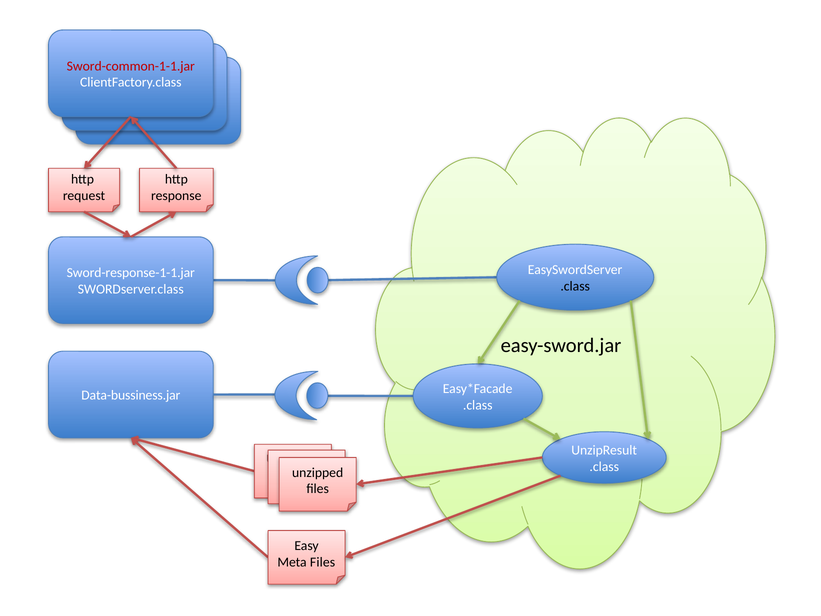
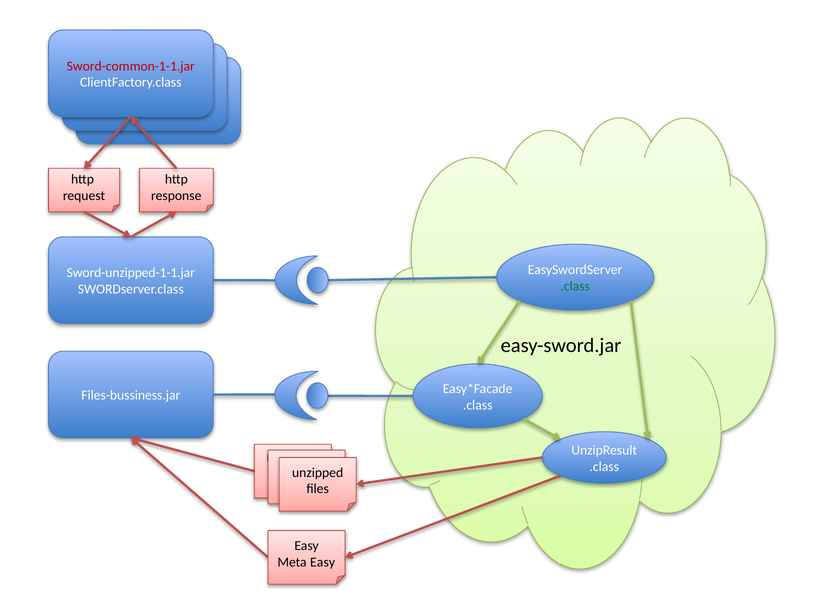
Sword-response-1-1.jar: Sword-response-1-1.jar -> Sword-unzipped-1-1.jar (131, 273)
.class colour: black -> green (575, 286)
Data-bussiness.jar: Data-bussiness.jar -> Files-bussiness.jar (131, 395)
Meta Files: Files -> Easy (323, 562)
